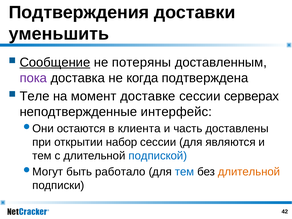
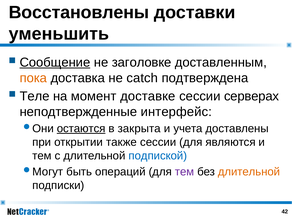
Подтверждения: Подтверждения -> Восстановлены (79, 12)
потеряны: потеряны -> заголовке (142, 62)
пока colour: purple -> orange (33, 78)
когда: когда -> catch (142, 78)
остаются underline: none -> present (81, 129)
клиента: клиента -> закрыта (139, 129)
часть: часть -> учета (188, 129)
набор: набор -> также (121, 142)
работало: работало -> операций (120, 172)
тем colour: blue -> purple (185, 172)
